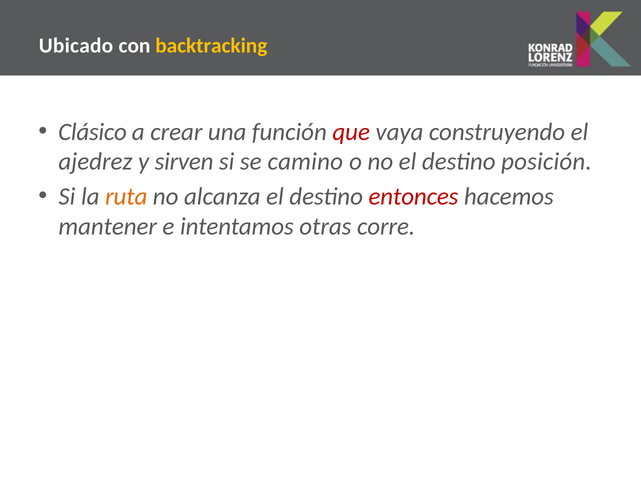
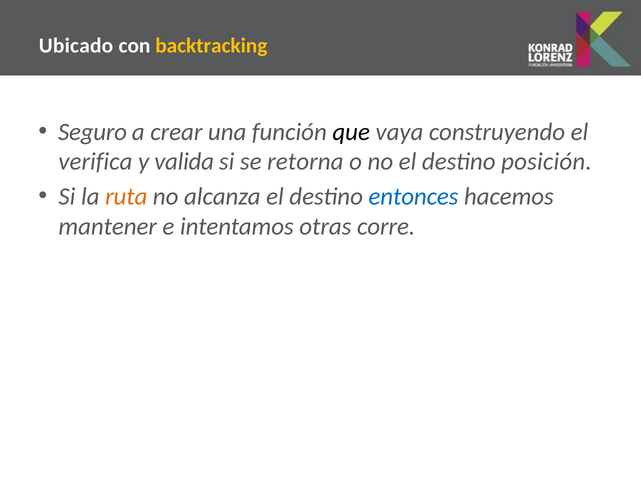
Clásico: Clásico -> Seguro (93, 132)
que colour: red -> black (351, 132)
ajedrez: ajedrez -> verifica (95, 162)
sirven: sirven -> valida (184, 162)
camino: camino -> retorna (305, 162)
entonces colour: red -> blue (413, 197)
